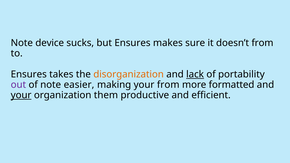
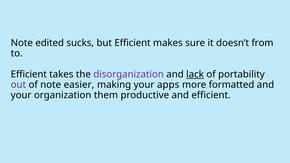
device: device -> edited (50, 43)
but Ensures: Ensures -> Efficient (133, 43)
Ensures: Ensures -> Efficient (29, 74)
disorganization colour: orange -> purple (129, 74)
your from: from -> apps (168, 85)
your underline: present -> none (21, 95)
